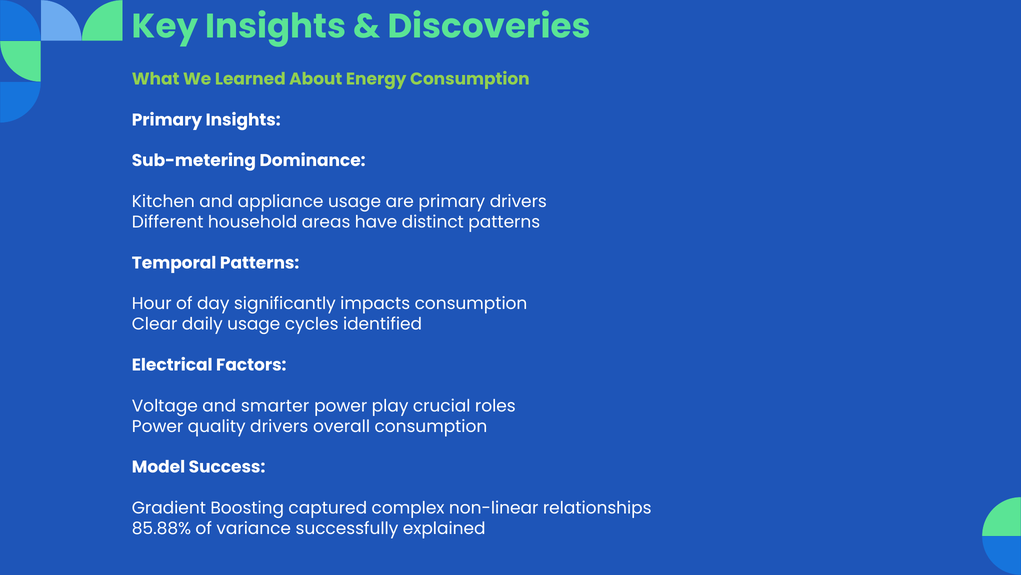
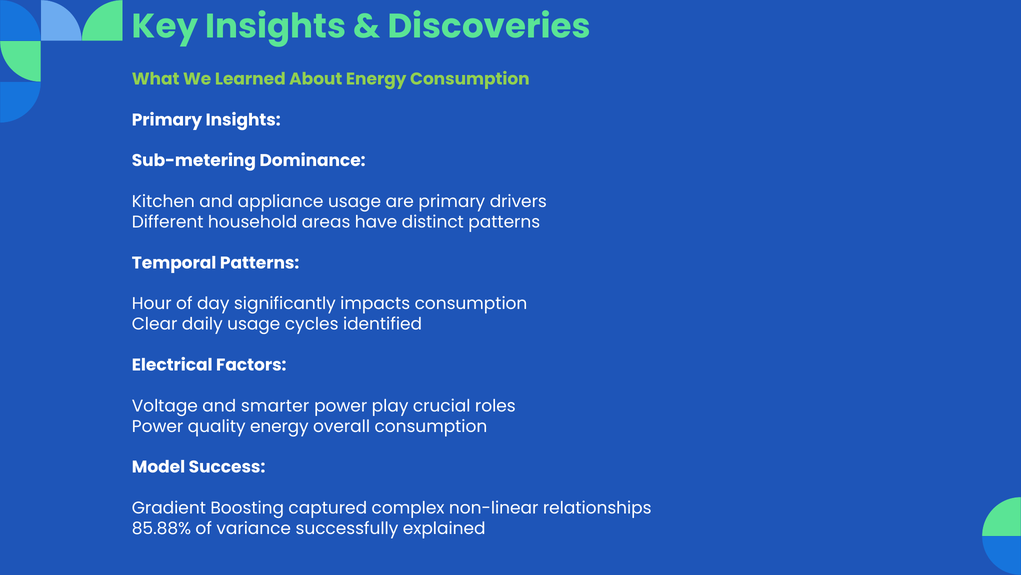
quality drivers: drivers -> energy (279, 426)
